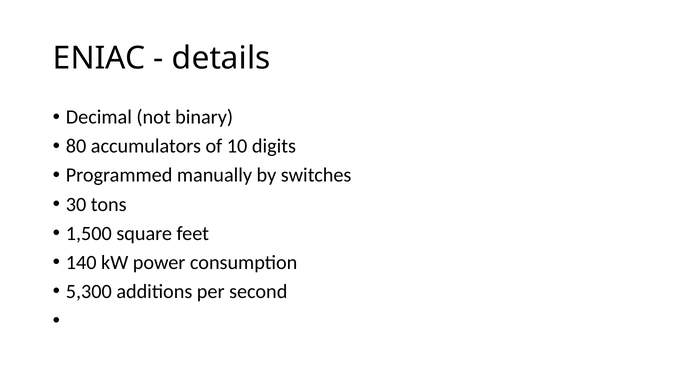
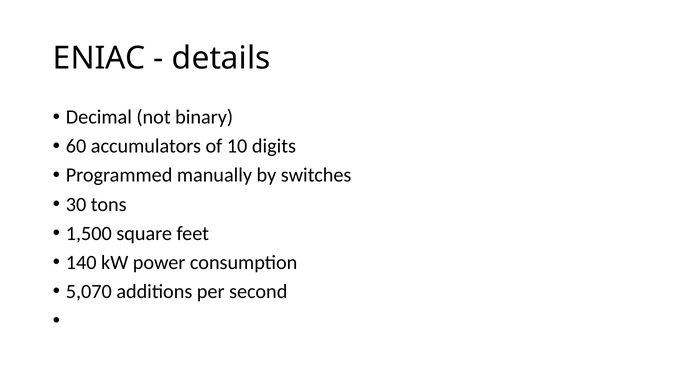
80: 80 -> 60 (76, 146)
5,300: 5,300 -> 5,070 (89, 292)
